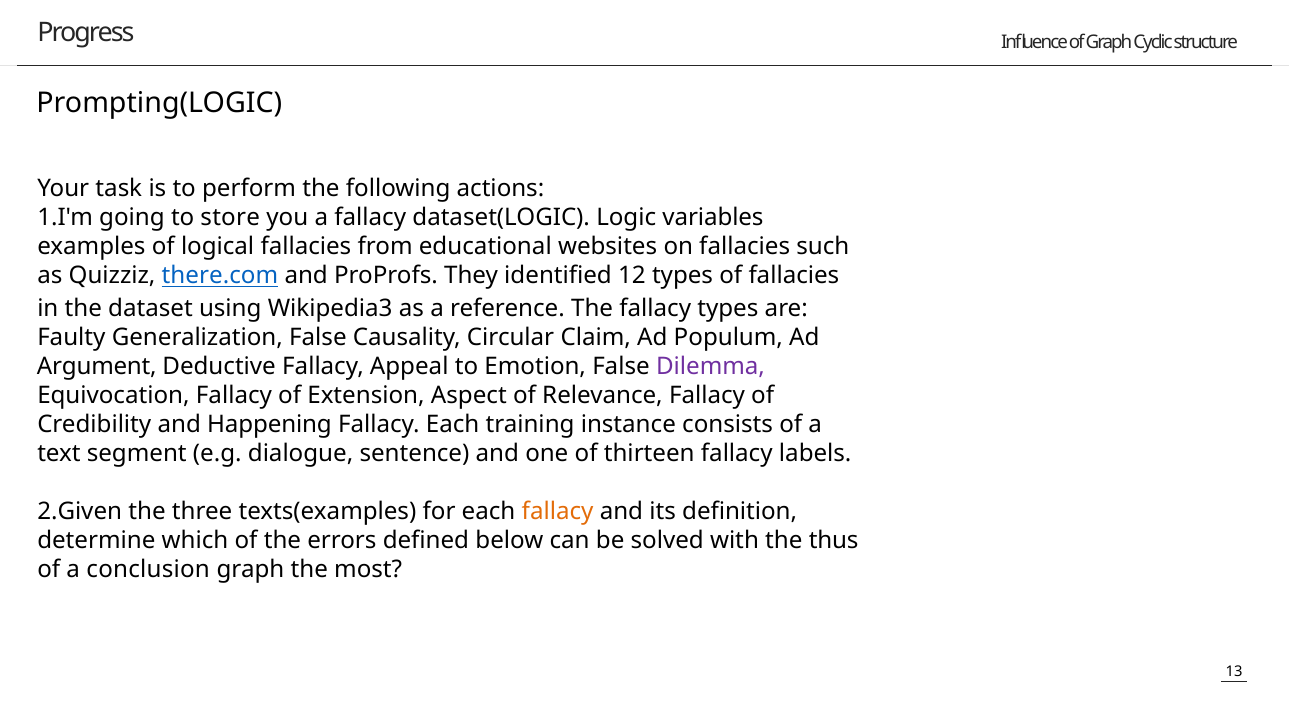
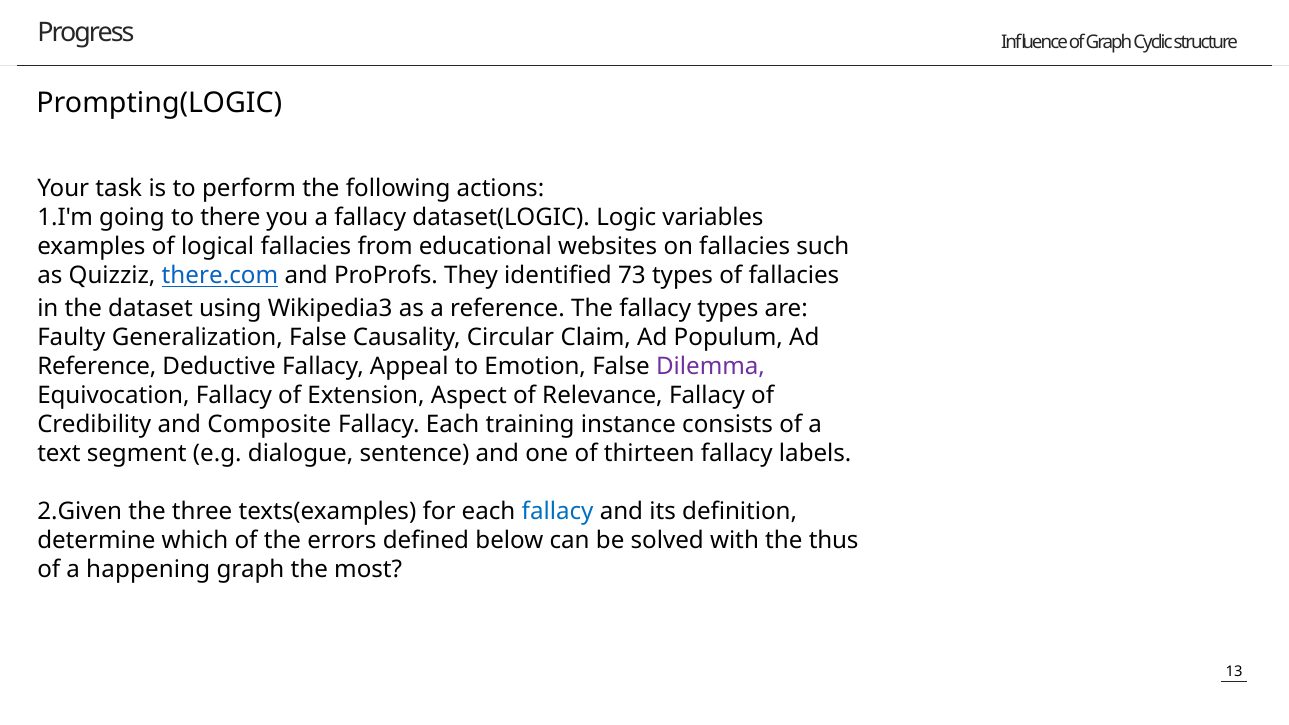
store: store -> there (230, 217)
12: 12 -> 73 (632, 275)
Argument: Argument -> Reference (97, 366)
Happening: Happening -> Composite (269, 424)
fallacy colour: orange -> blue (558, 511)
conclusion: conclusion -> happening (148, 569)
